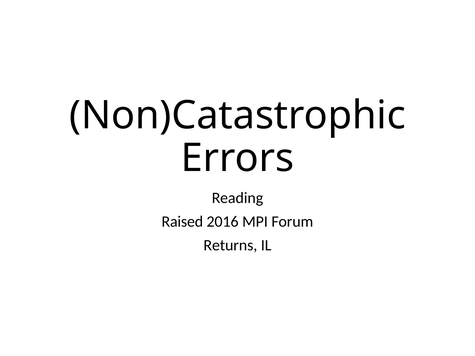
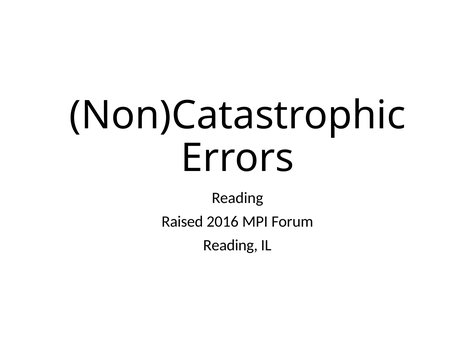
Returns: Returns -> Reading (230, 245)
